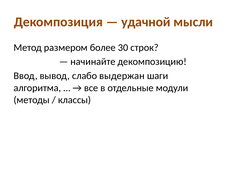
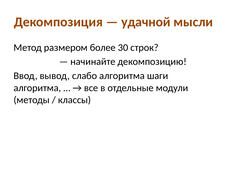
слабо выдержан: выдержан -> алгоритма (122, 76)
